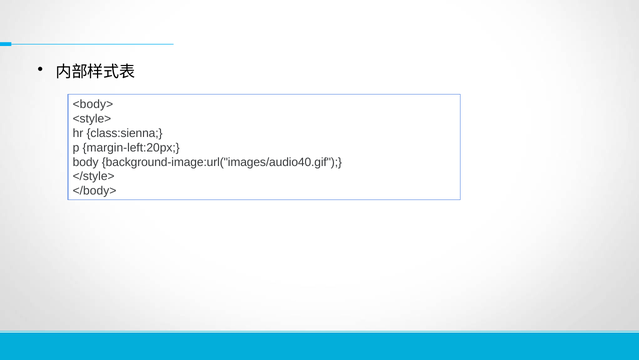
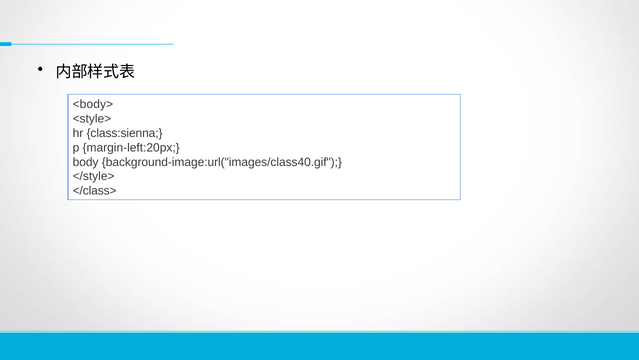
background-image:url("images/audio40.gif: background-image:url("images/audio40.gif -> background-image:url("images/class40.gif (222, 162)
</body>: </body> -> </class> (95, 191)
